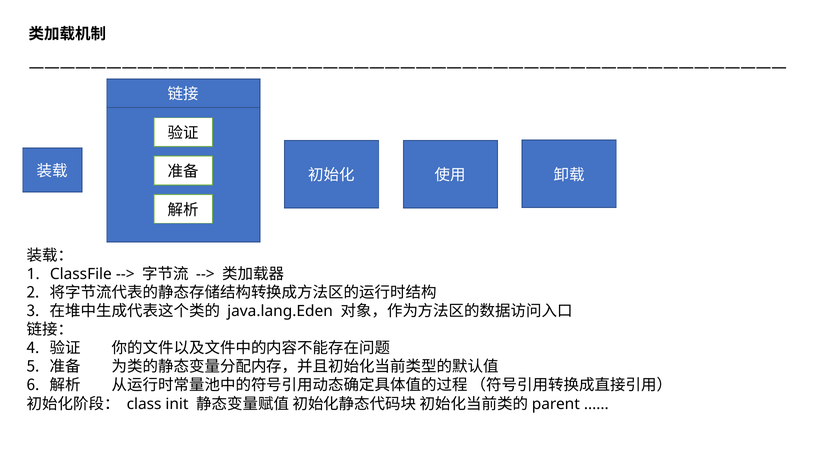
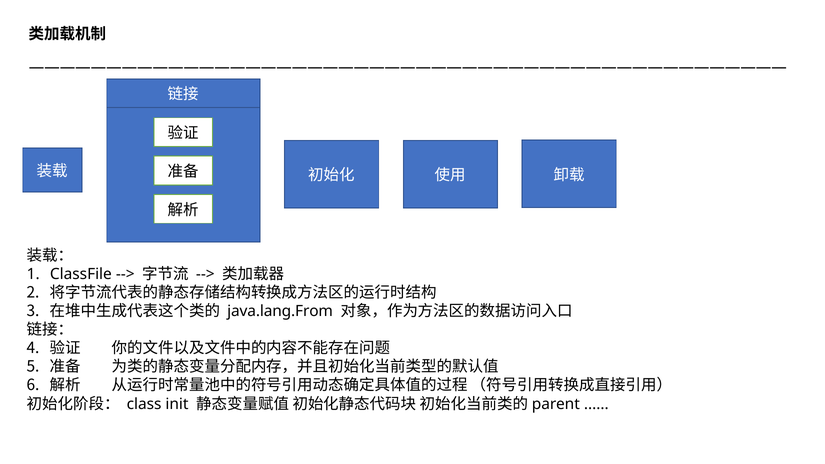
java.lang.Eden: java.lang.Eden -> java.lang.From (280, 311)
